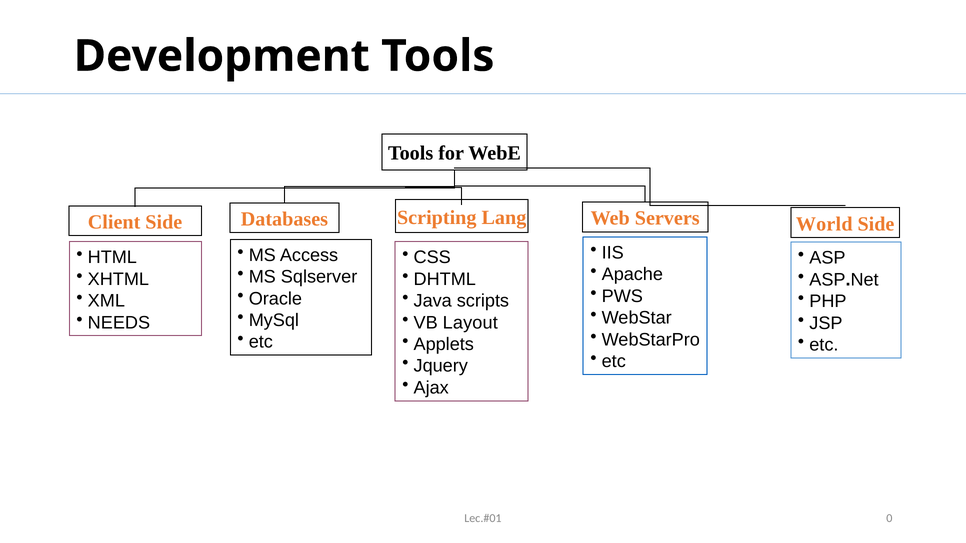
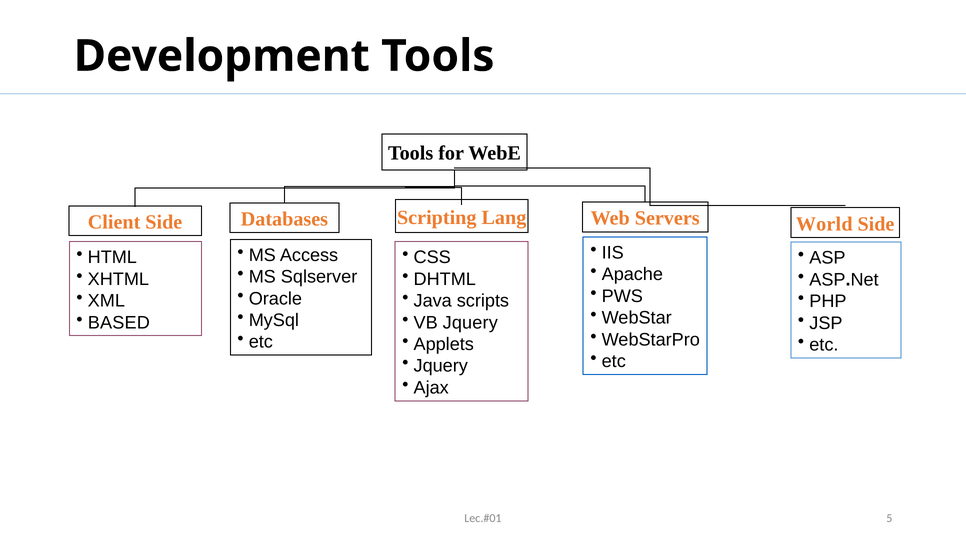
NEEDS: NEEDS -> BASED (119, 323)
VB Layout: Layout -> Jquery (470, 323)
0: 0 -> 5 (889, 519)
